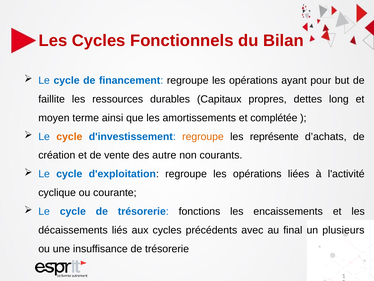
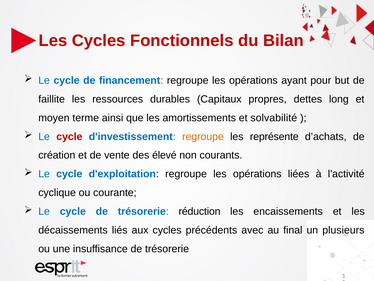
complétée: complétée -> solvabilité (274, 118)
cycle colour: orange -> red (69, 136)
autre: autre -> élevé (164, 155)
fonctions: fonctions -> réduction (200, 211)
